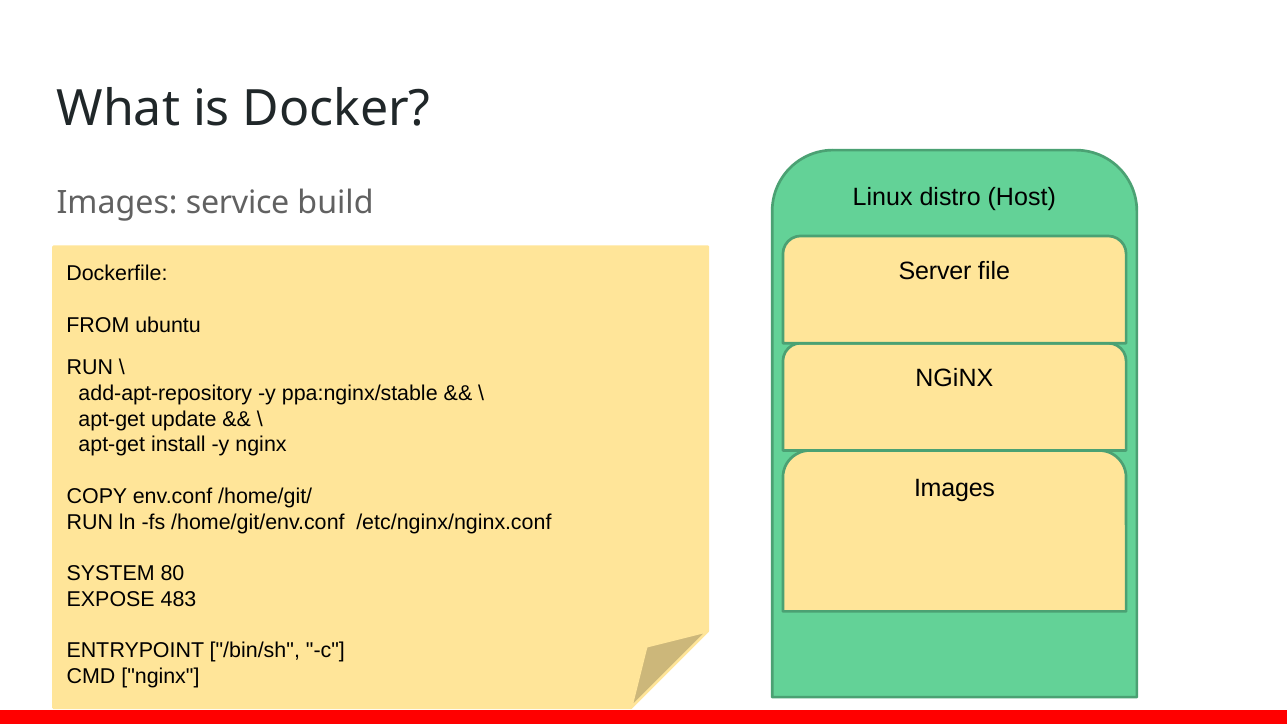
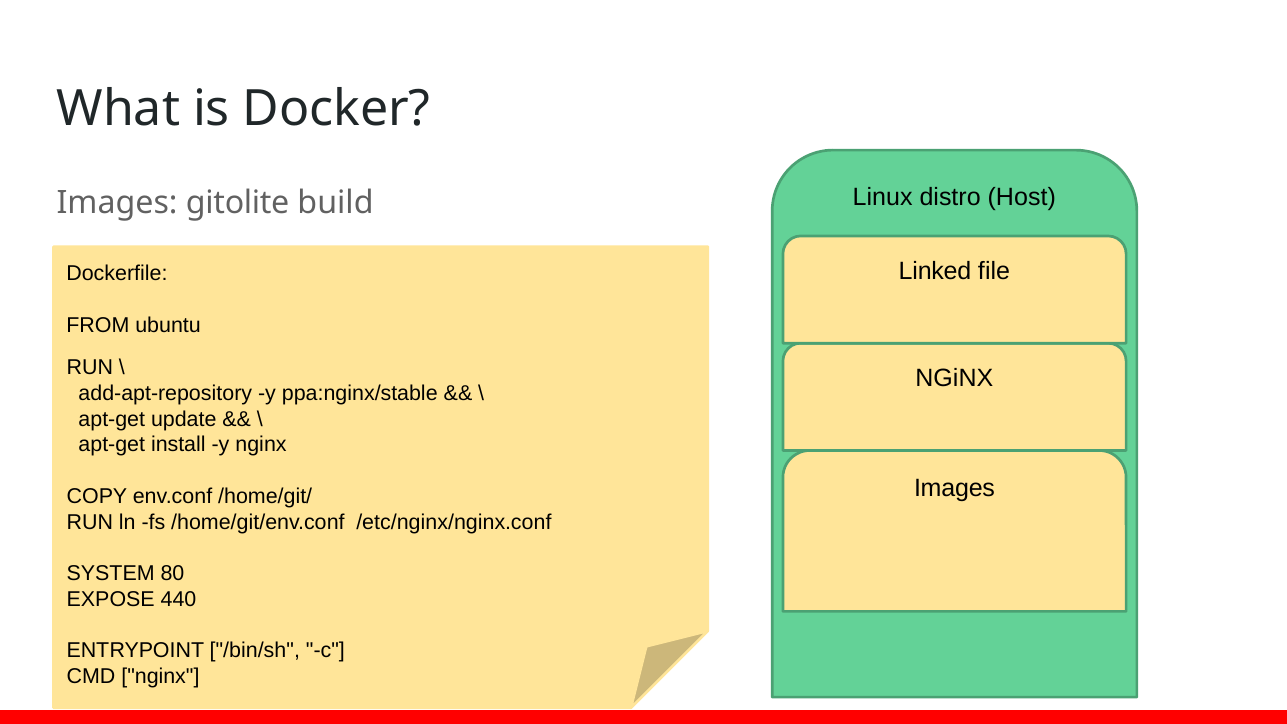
service: service -> gitolite (238, 202)
Server: Server -> Linked (935, 271)
483: 483 -> 440 (179, 599)
